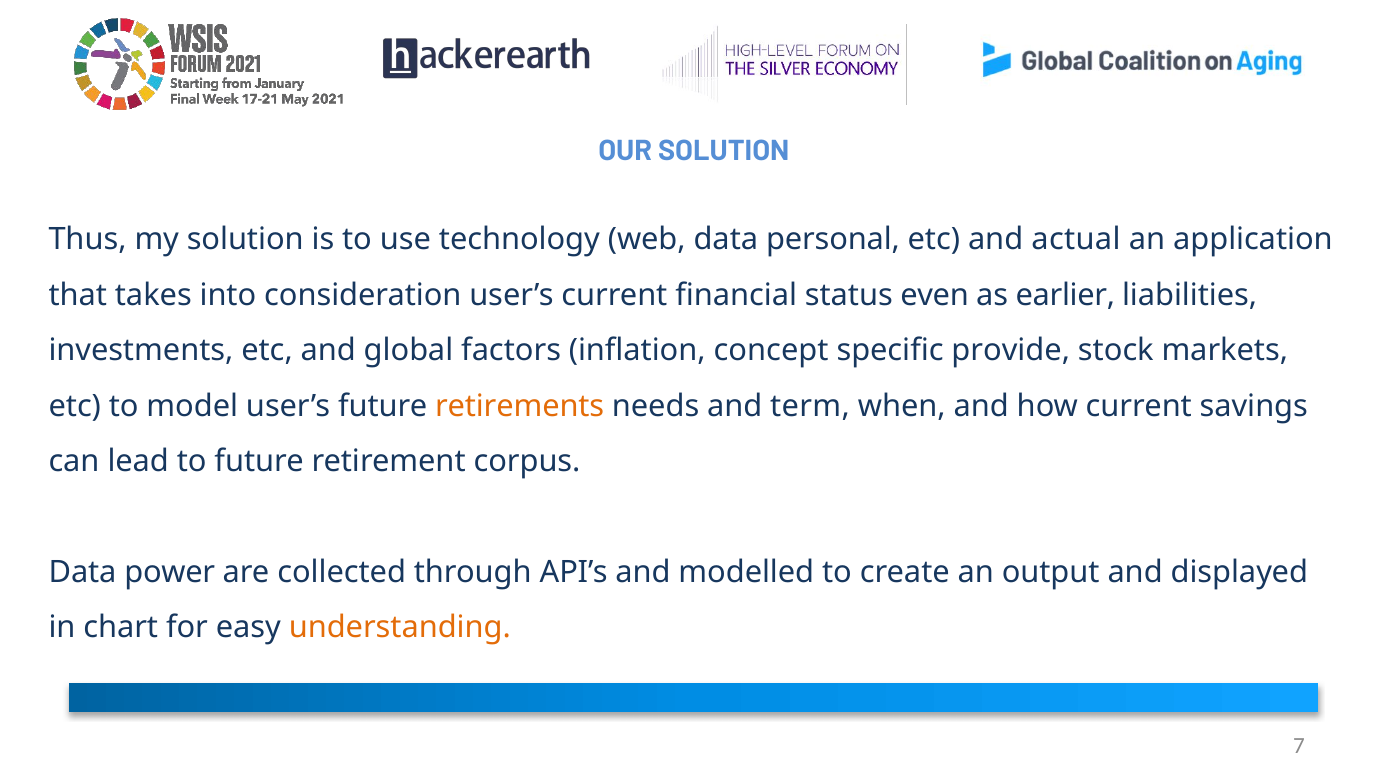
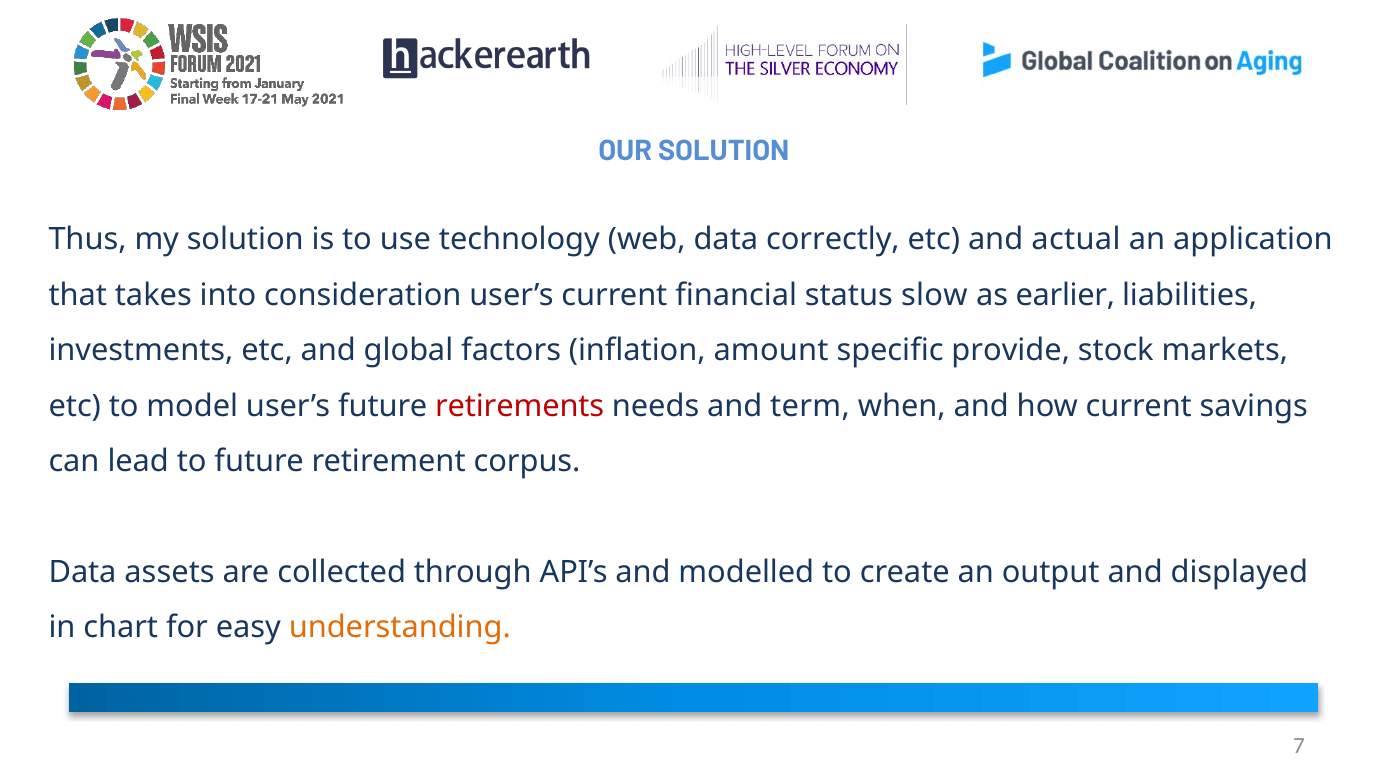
personal: personal -> correctly (833, 240)
even: even -> slow (934, 295)
concept: concept -> amount (771, 351)
retirements colour: orange -> red (520, 406)
power: power -> assets (170, 572)
